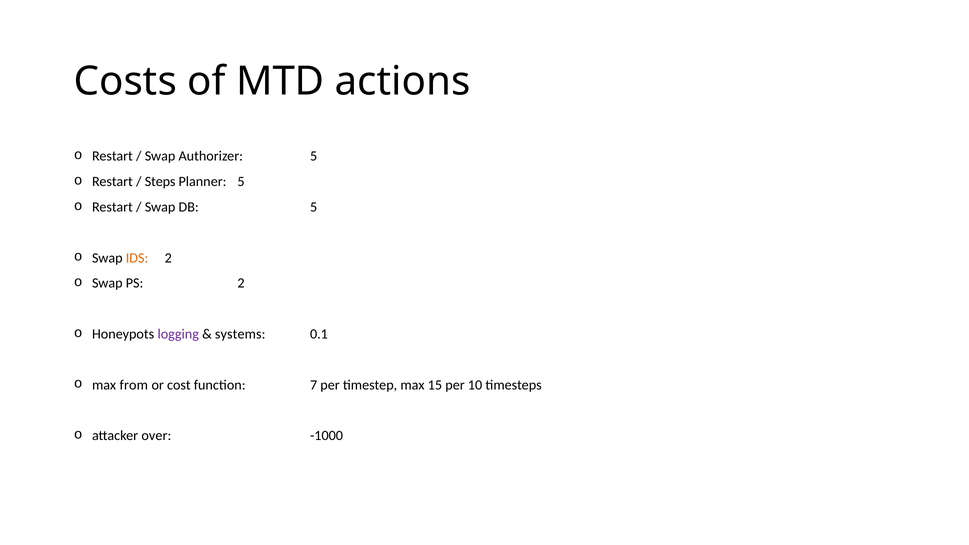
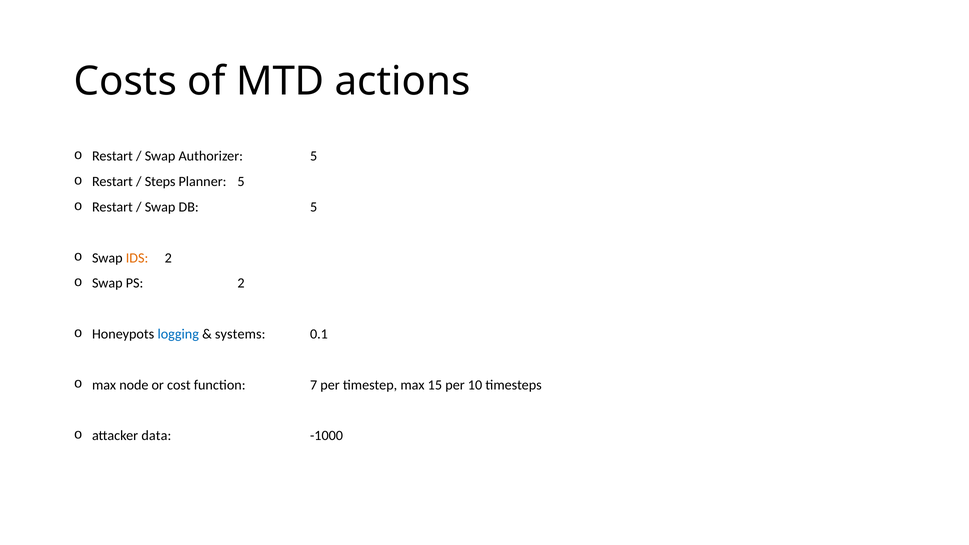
logging colour: purple -> blue (178, 334)
from: from -> node (134, 385)
over: over -> data (156, 436)
